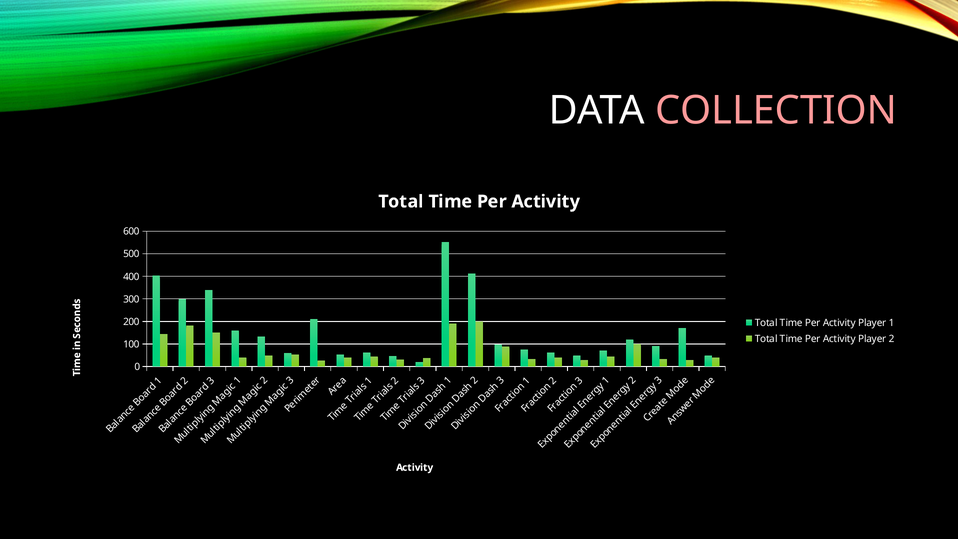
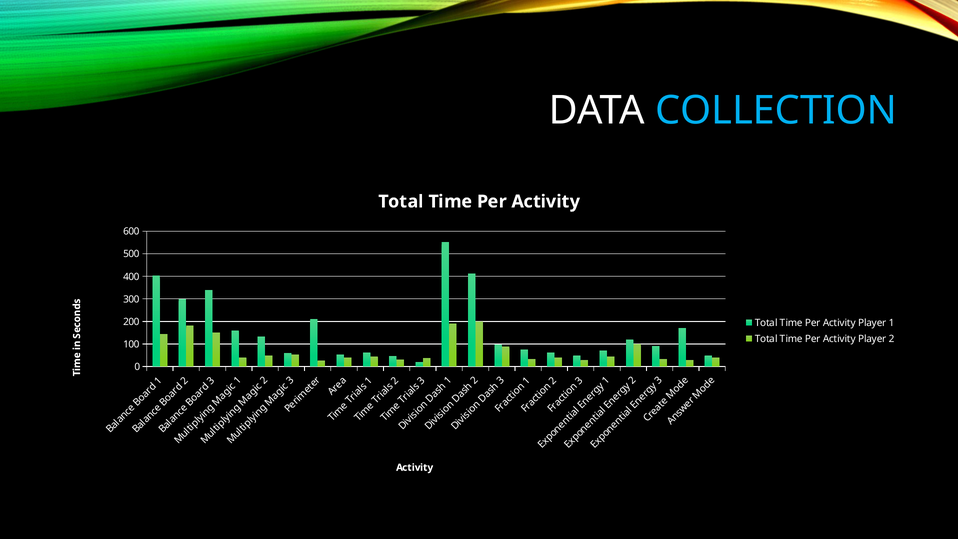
COLLECTION colour: pink -> light blue (776, 111)
